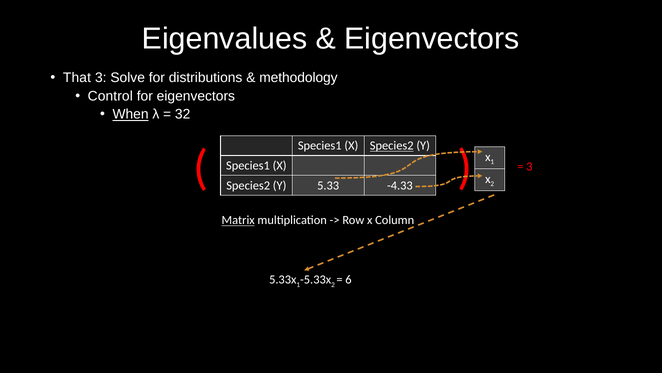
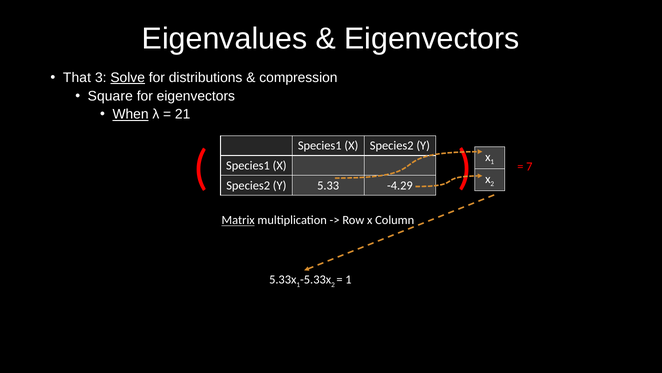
Solve underline: none -> present (128, 78)
methodology: methodology -> compression (298, 78)
Control: Control -> Square (110, 96)
32: 32 -> 21 (183, 114)
Species2 underline: present -> none (392, 146)
3: 3 -> 7 (529, 166)
-4.33: -4.33 -> -4.29 (400, 185)
6: 6 -> 1 (349, 279)
